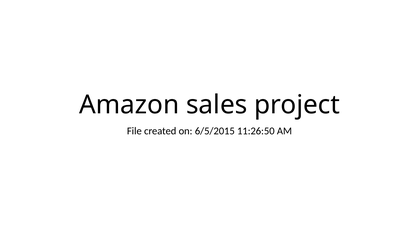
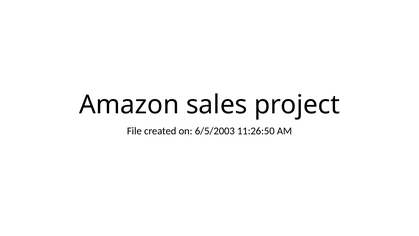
6/5/2015: 6/5/2015 -> 6/5/2003 (215, 131)
